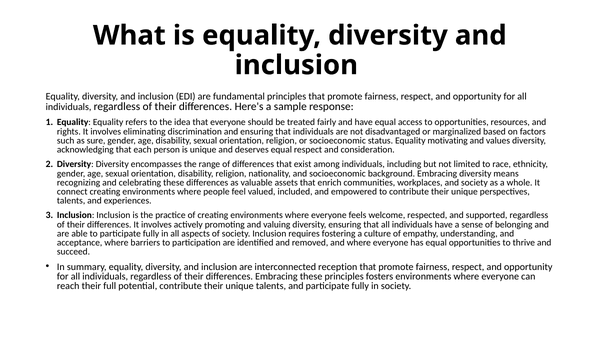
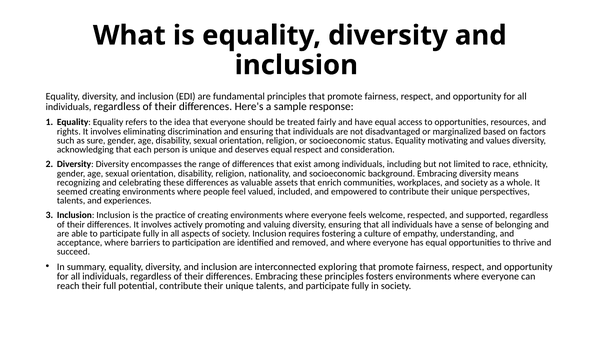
connect: connect -> seemed (72, 192)
reception: reception -> exploring (338, 267)
